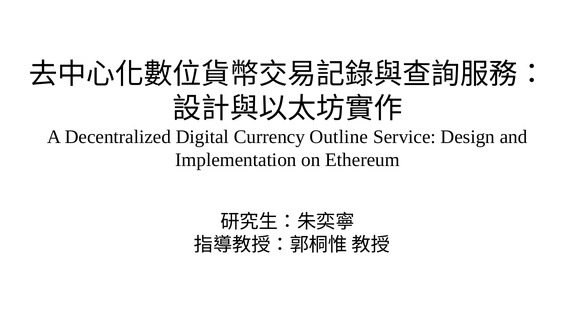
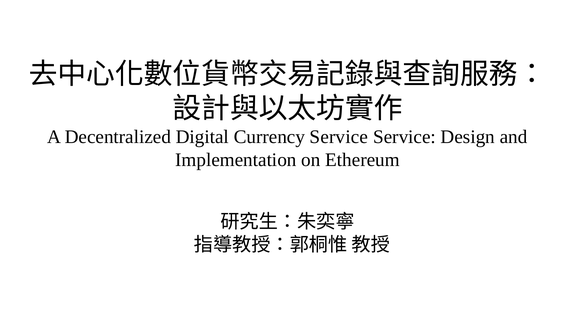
Currency Outline: Outline -> Service (339, 137)
